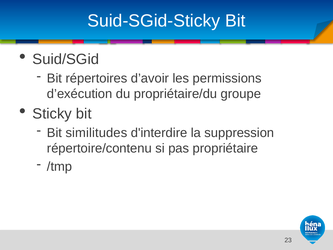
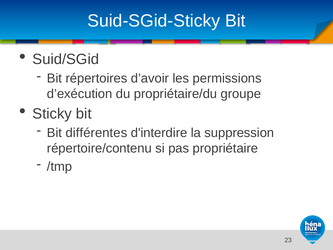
similitudes: similitudes -> différentes (96, 133)
